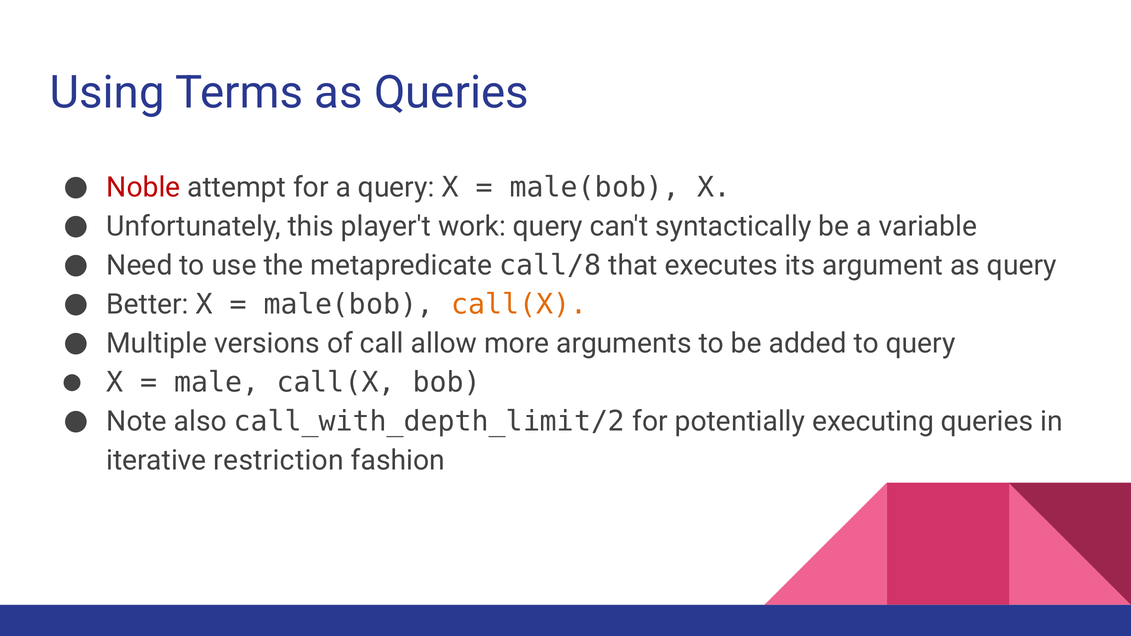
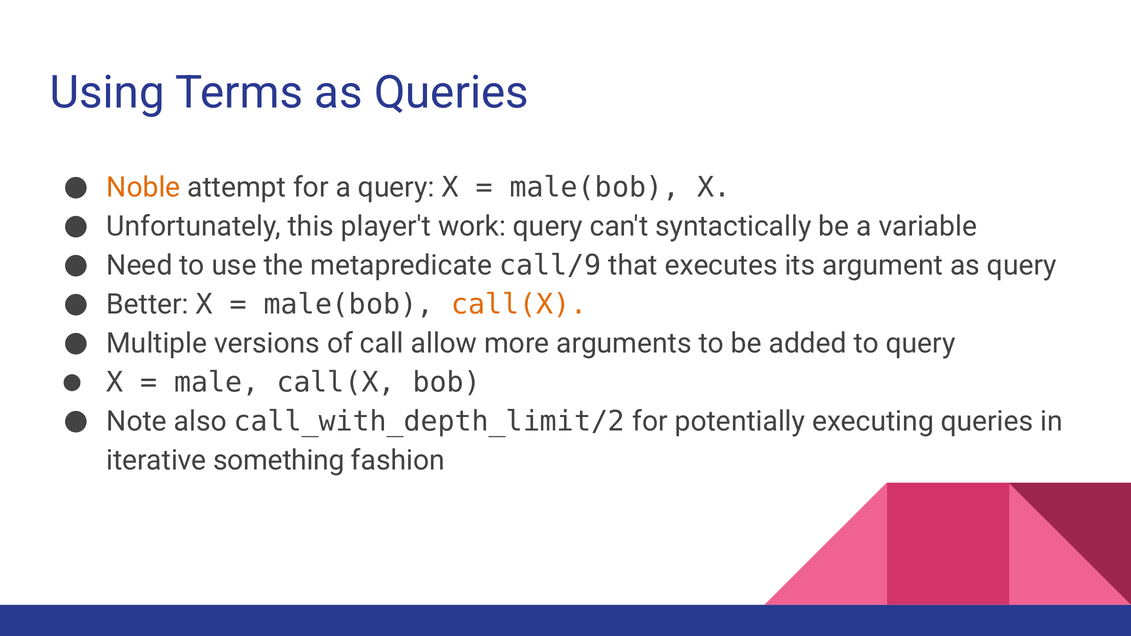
Noble colour: red -> orange (143, 187)
call/8: call/8 -> call/9 (550, 265)
restriction: restriction -> something (279, 460)
